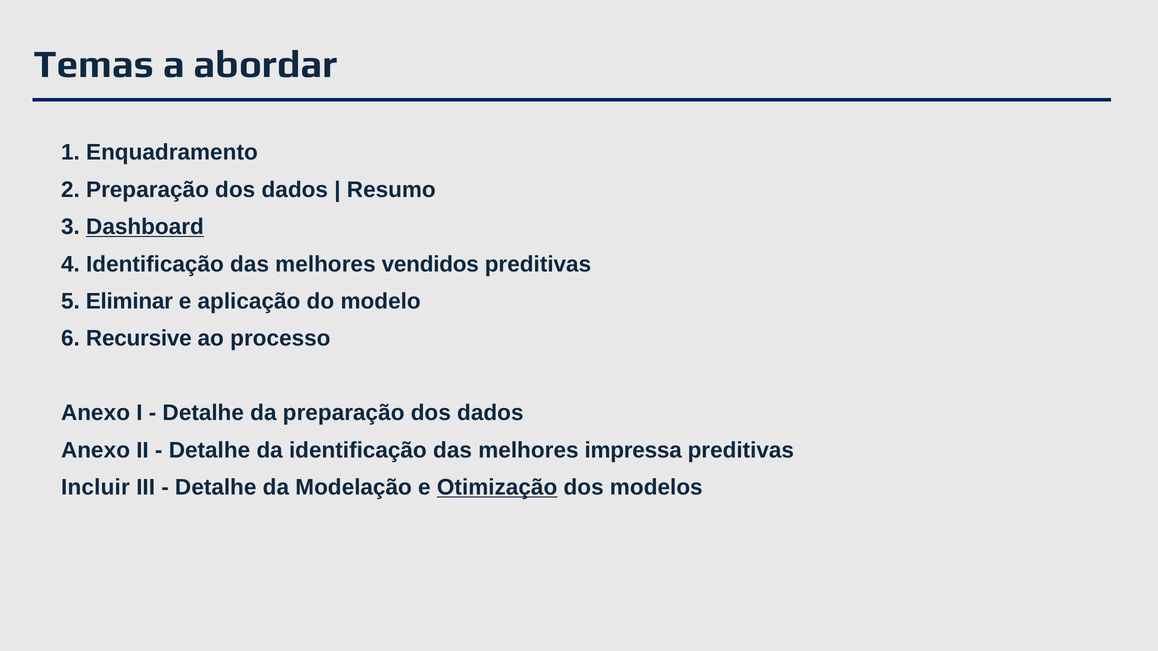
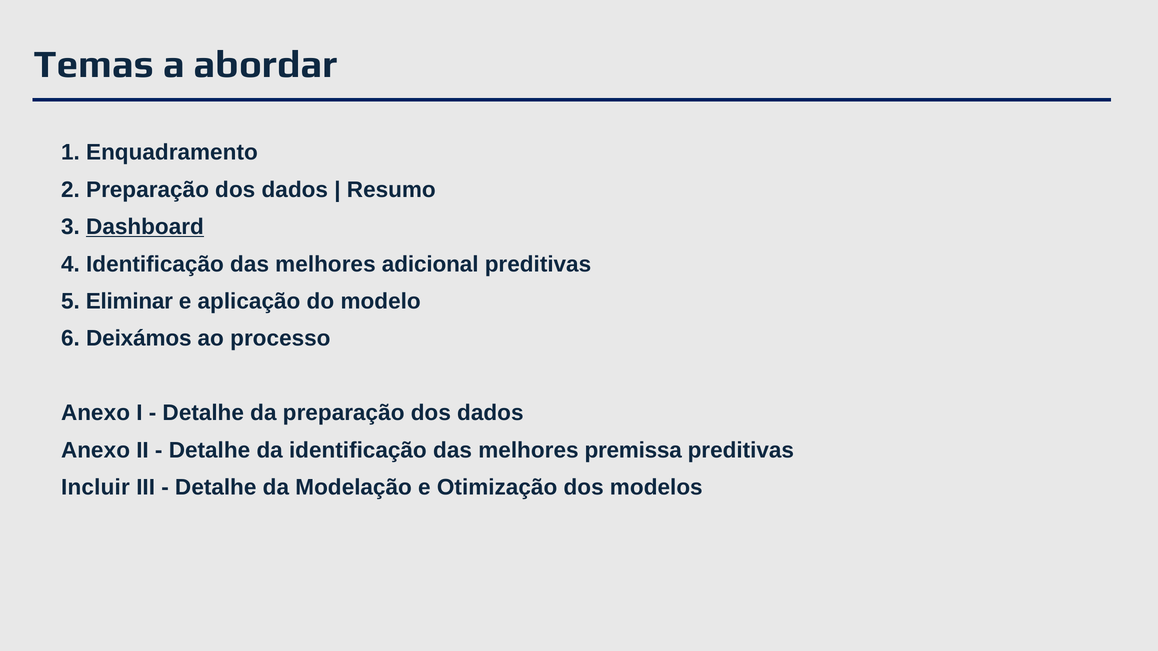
vendidos: vendidos -> adicional (430, 264)
Recursive: Recursive -> Deixámos (139, 339)
impressa: impressa -> premissa (633, 450)
Otimização underline: present -> none (497, 488)
